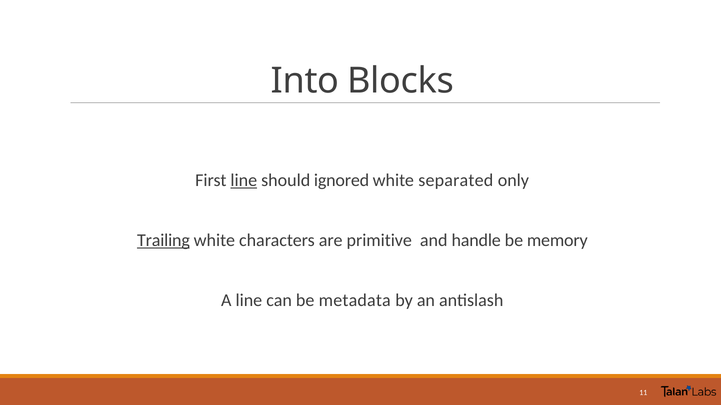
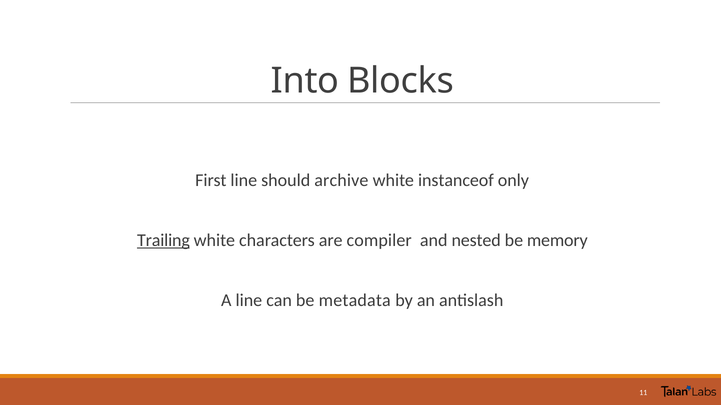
line underline: present -> none (244, 181)
ignored: ignored -> archive (341, 181)
separated: separated -> instanceof (456, 181)
primitive: primitive -> compiler (379, 241)
handle: handle -> nested (476, 241)
